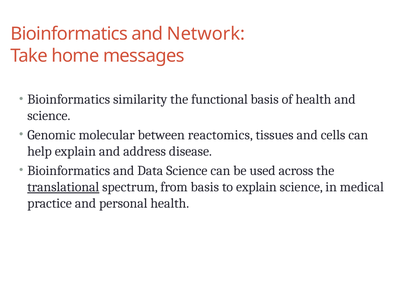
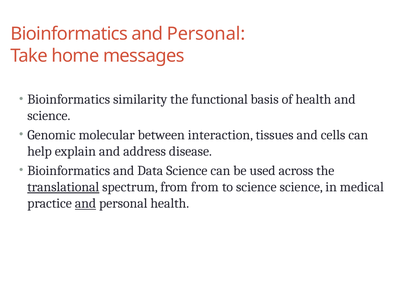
Bioinformatics and Network: Network -> Personal (206, 34)
reactomics: reactomics -> interaction (220, 135)
from basis: basis -> from (205, 187)
to explain: explain -> science (256, 187)
and underline: none -> present (85, 204)
